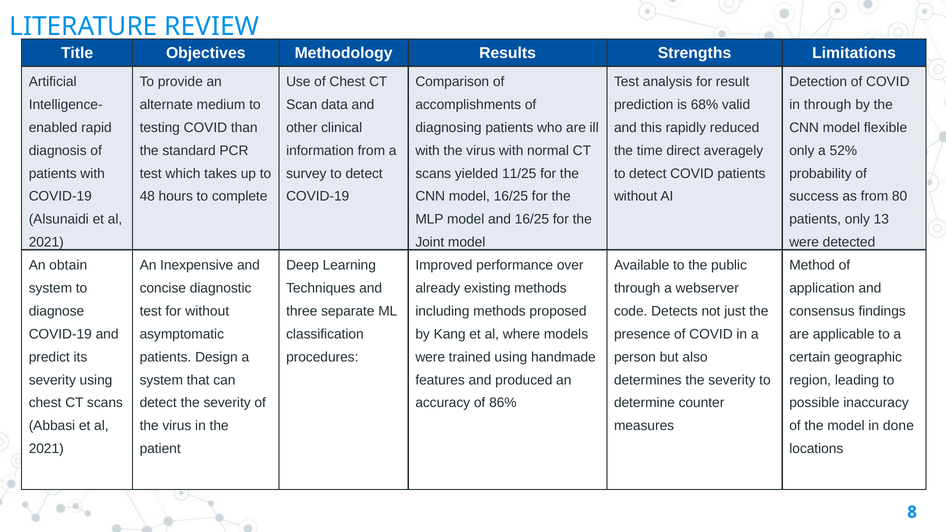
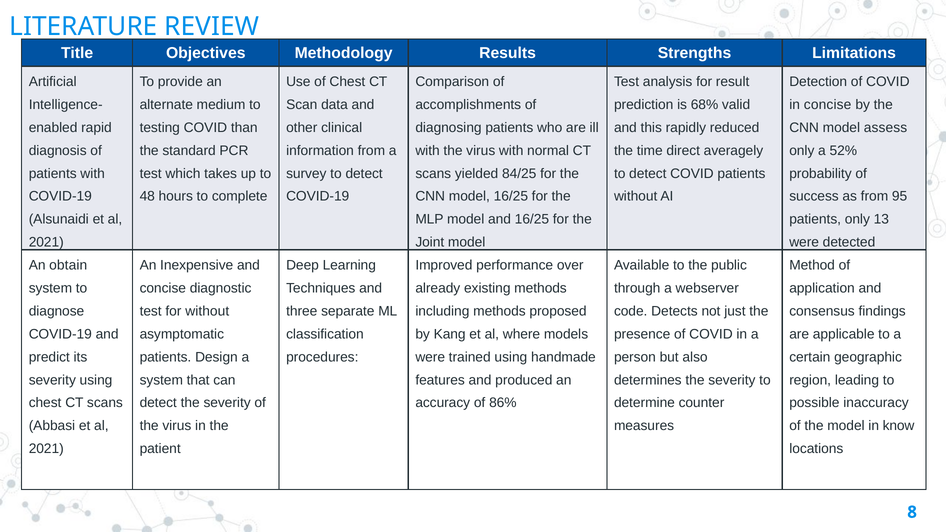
in through: through -> concise (828, 105)
flexible: flexible -> assess (886, 128)
11/25: 11/25 -> 84/25 (519, 174)
80: 80 -> 95 (900, 196)
done: done -> know (899, 426)
